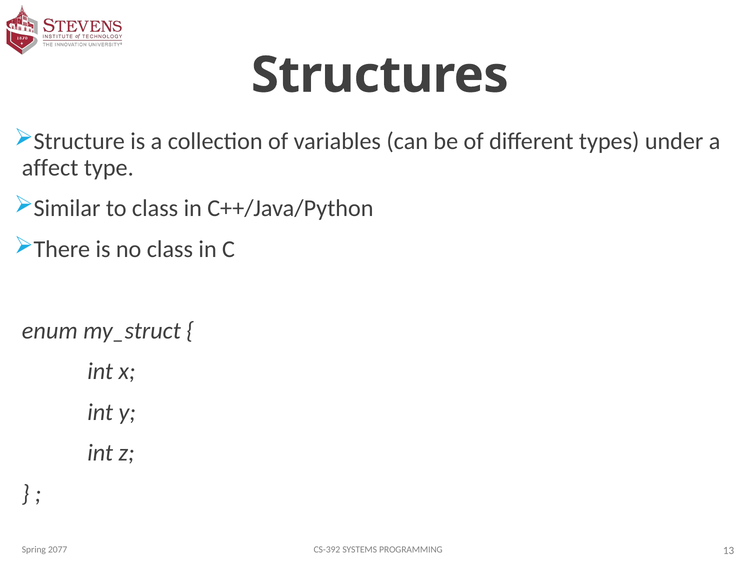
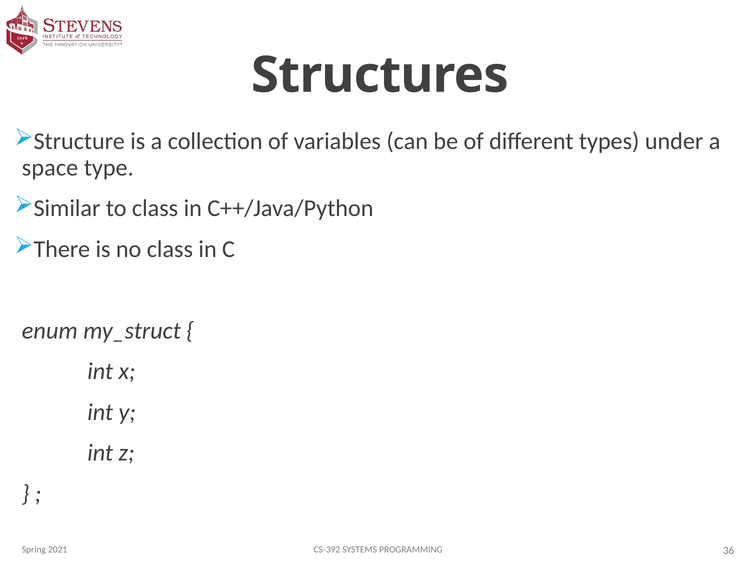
affect: affect -> space (50, 168)
2077: 2077 -> 2021 (58, 550)
13: 13 -> 36 (729, 550)
